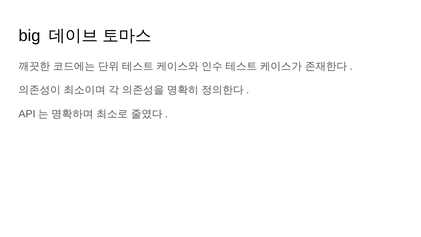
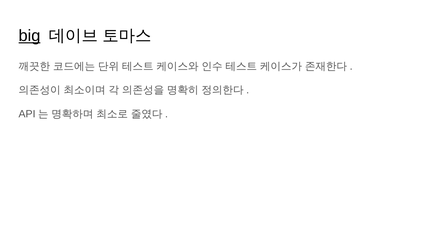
big underline: none -> present (29, 36)
